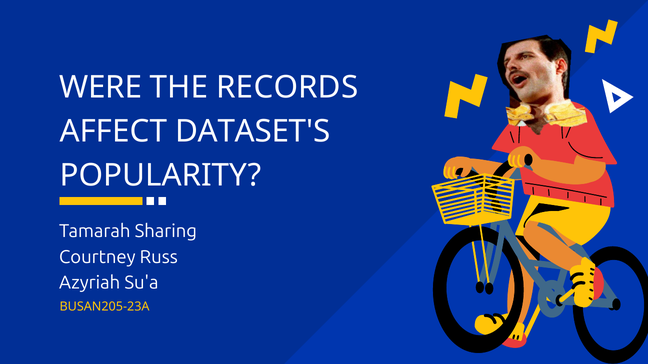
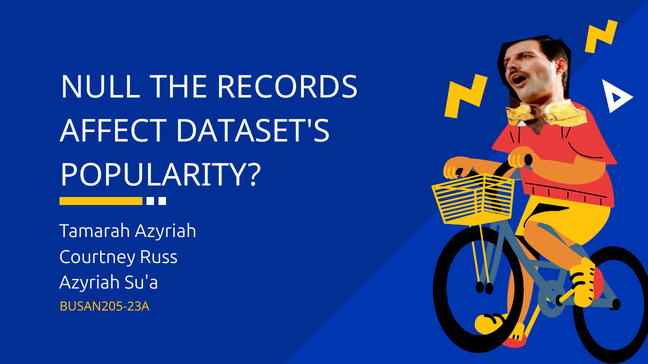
WERE: WERE -> NULL (100, 88)
Tamarah Sharing: Sharing -> Azyriah (166, 232)
